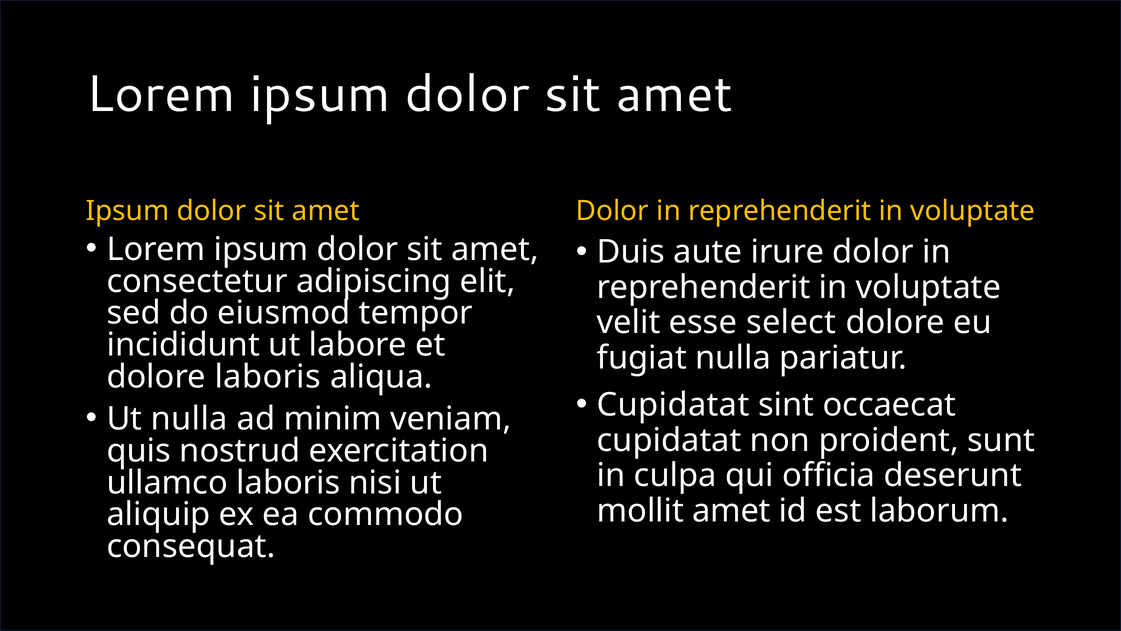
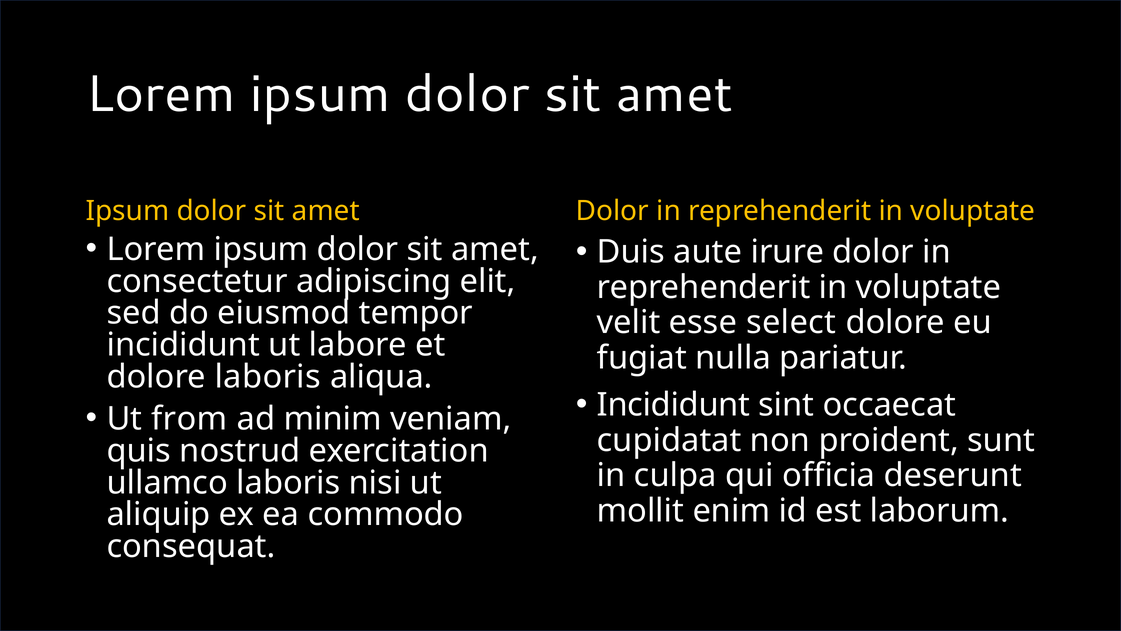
Cupidatat: Cupidatat -> Incididunt (673, 405)
Ut nulla: nulla -> from (189, 419)
mollit amet: amet -> enim (731, 510)
